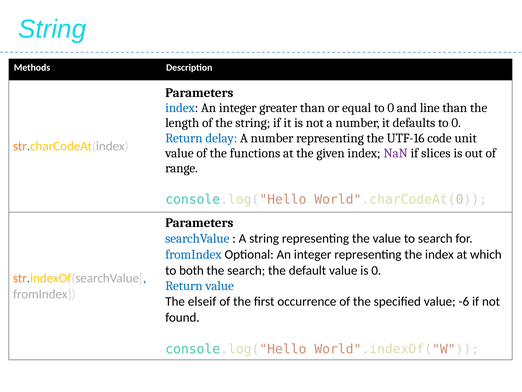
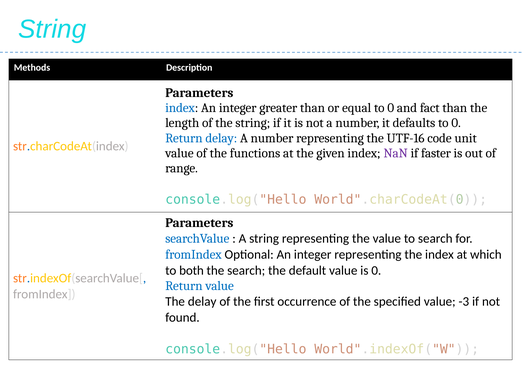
line: line -> fact (430, 108)
slices: slices -> faster (436, 153)
The elseif: elseif -> delay (202, 301)
-6: -6 -> -3 (464, 301)
